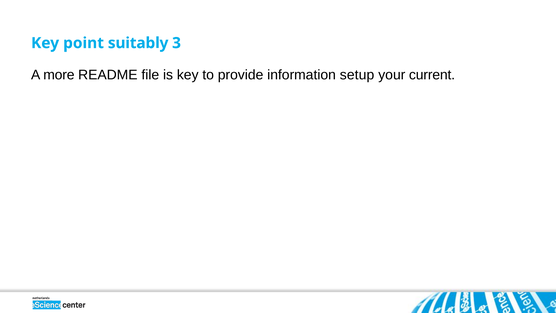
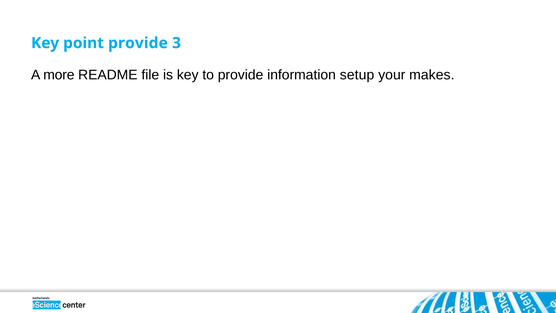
point suitably: suitably -> provide (138, 43)
current: current -> makes (432, 75)
